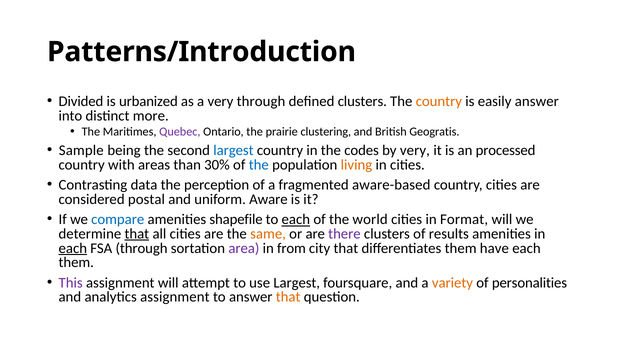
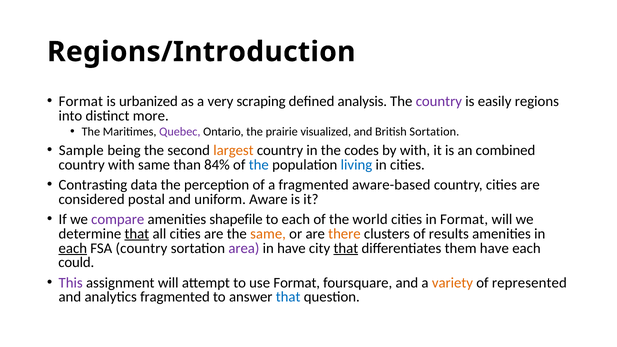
Patterns/Introduction: Patterns/Introduction -> Regions/Introduction (201, 52)
Divided: Divided -> Format (81, 101)
very through: through -> scraping (261, 101)
defined clusters: clusters -> analysis (362, 101)
country colour: orange -> purple (439, 101)
easily answer: answer -> regions (537, 101)
clustering: clustering -> visualized (326, 132)
British Geogratis: Geogratis -> Sortation (434, 132)
largest colour: blue -> orange (233, 151)
by very: very -> with (415, 151)
processed: processed -> combined (506, 151)
with areas: areas -> same (154, 165)
30%: 30% -> 84% (217, 165)
living colour: orange -> blue (356, 165)
compare colour: blue -> purple (118, 220)
each underline: present -> none (296, 220)
there colour: purple -> orange (344, 234)
FSA through: through -> country (141, 248)
in from: from -> have (291, 248)
that underline: none -> present (346, 248)
them: them -> could (76, 263)
use Largest: Largest -> Format (297, 283)
personalities: personalities -> represented (529, 283)
analytics assignment: assignment -> fragmented (175, 297)
that colour: orange -> blue (288, 297)
